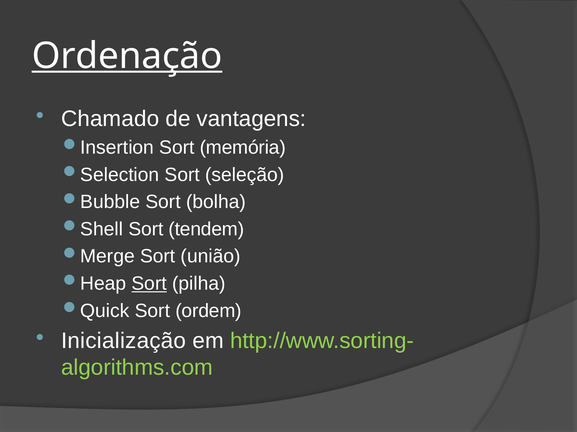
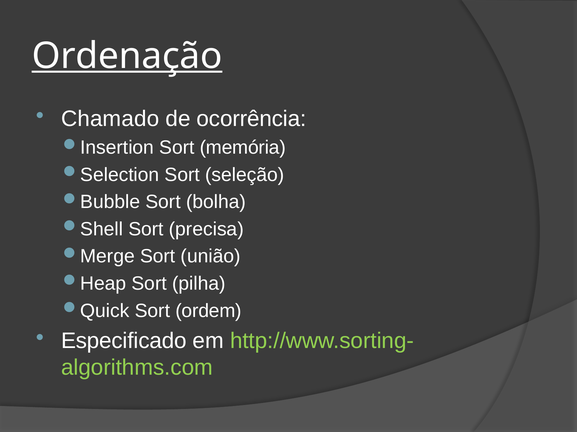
vantagens: vantagens -> ocorrência (251, 119)
tendem: tendem -> precisa (206, 230)
Sort underline: present -> none (149, 284)
Inicialização: Inicialização -> Especificado (124, 341)
